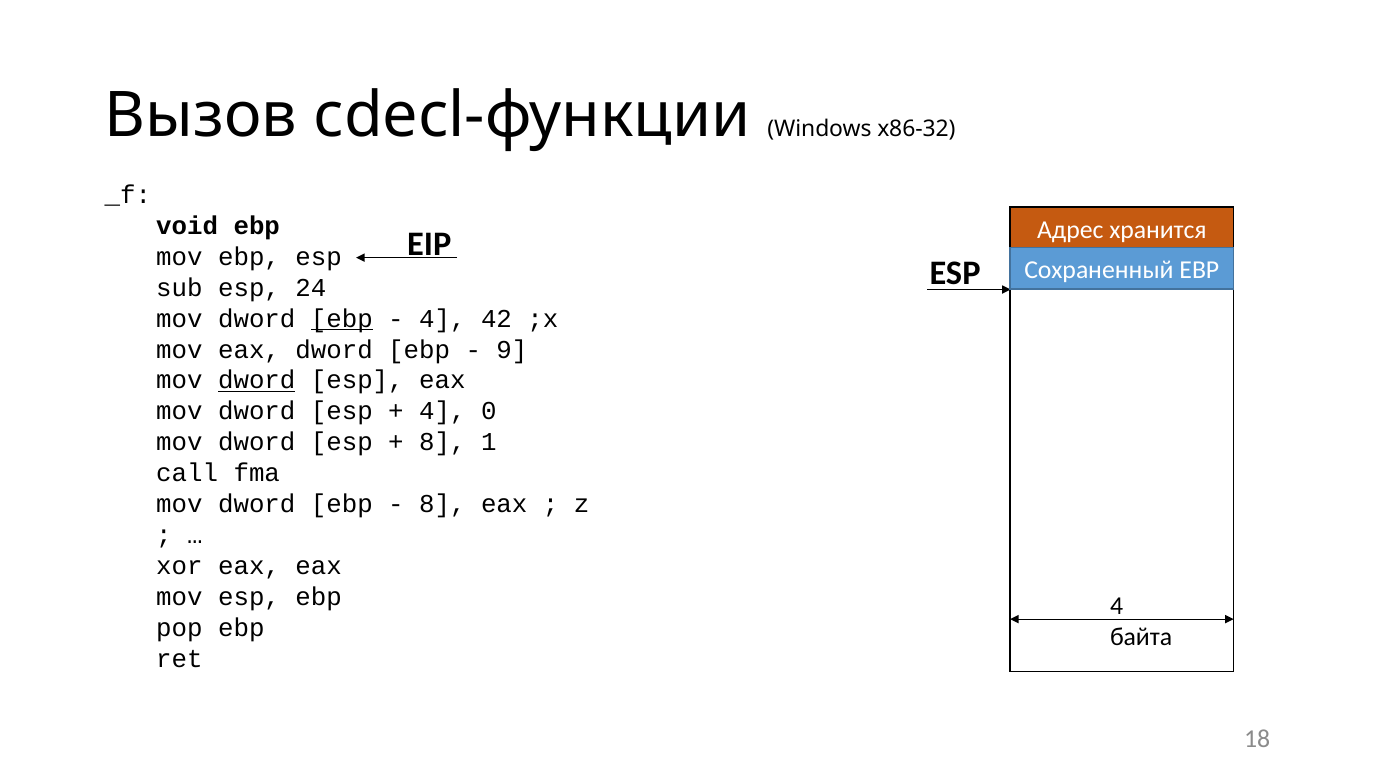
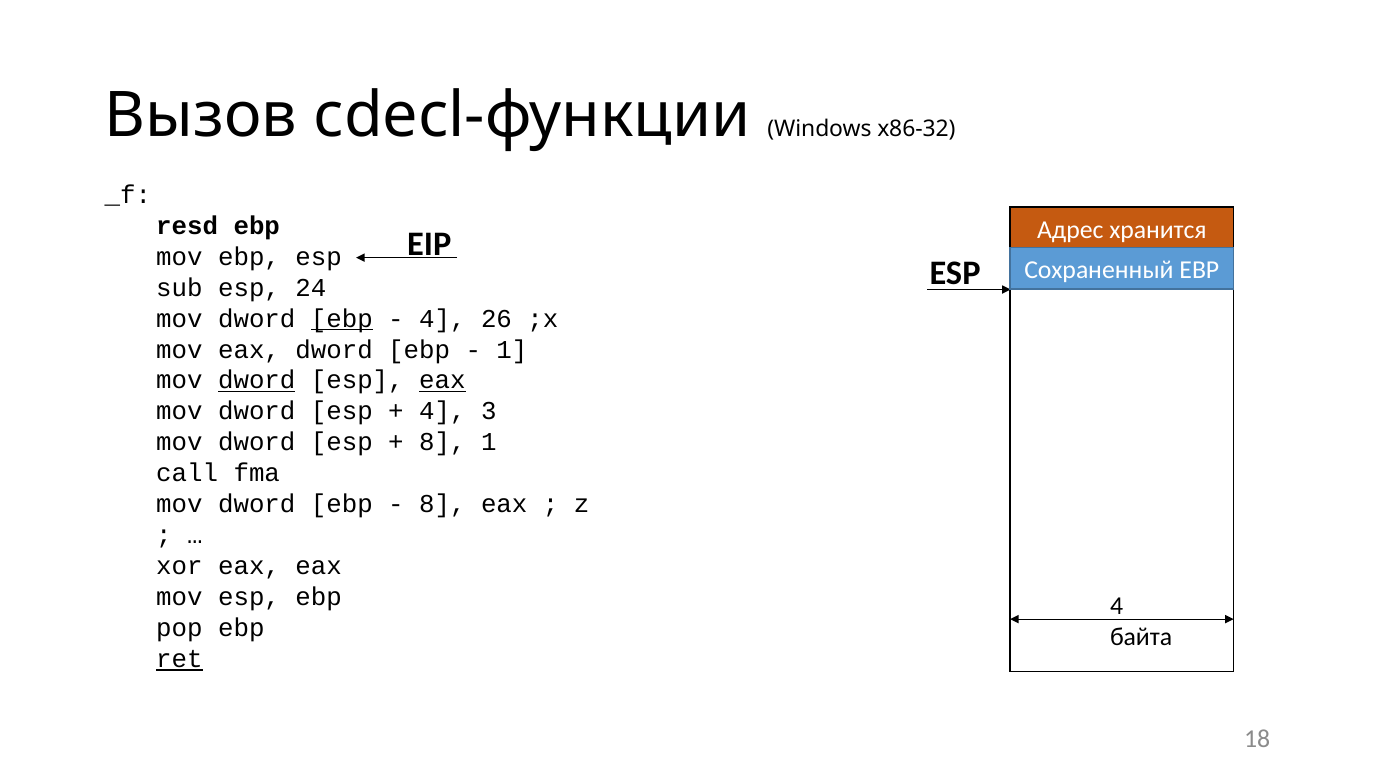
void: void -> resd (187, 226)
42: 42 -> 26 (496, 319)
9: 9 -> 1 (512, 350)
eax underline: none -> present (442, 381)
0: 0 -> 3 (489, 412)
ret underline: none -> present (179, 659)
